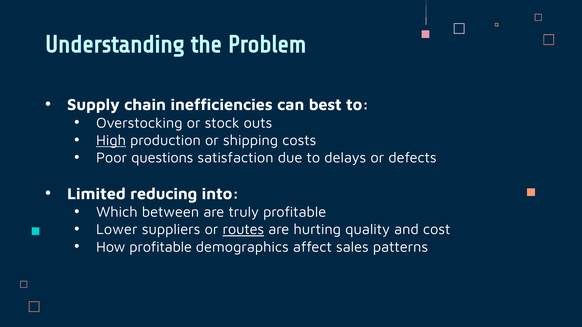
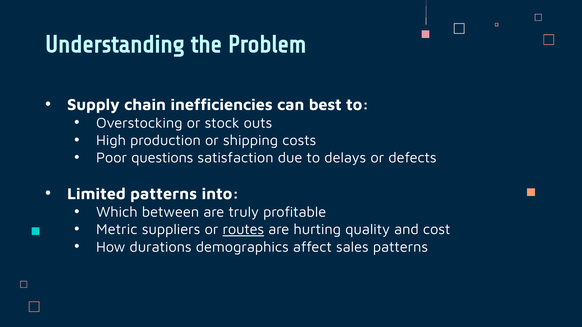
High underline: present -> none (111, 141)
Limited reducing: reducing -> patterns (164, 194)
Lower: Lower -> Metric (117, 230)
How profitable: profitable -> durations (161, 247)
